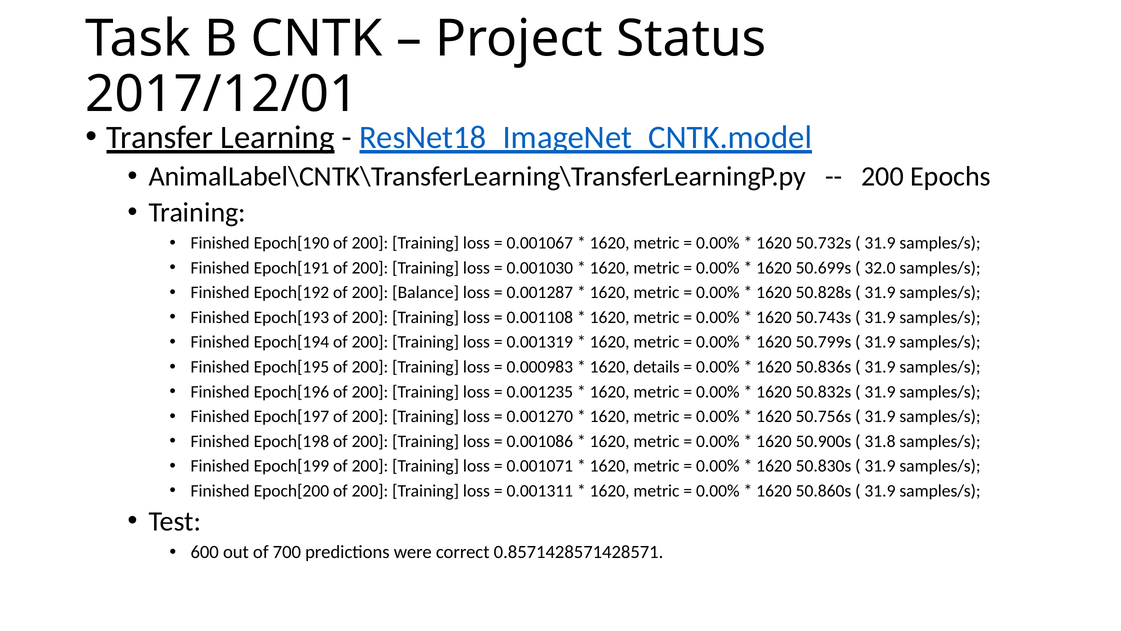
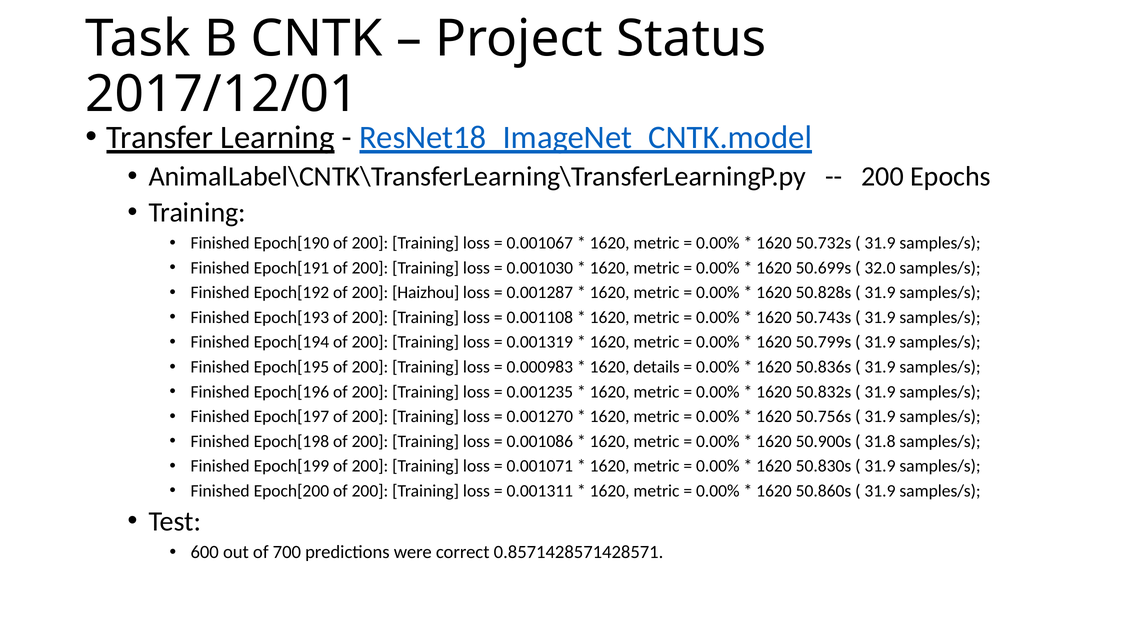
Balance: Balance -> Haizhou (426, 292)
